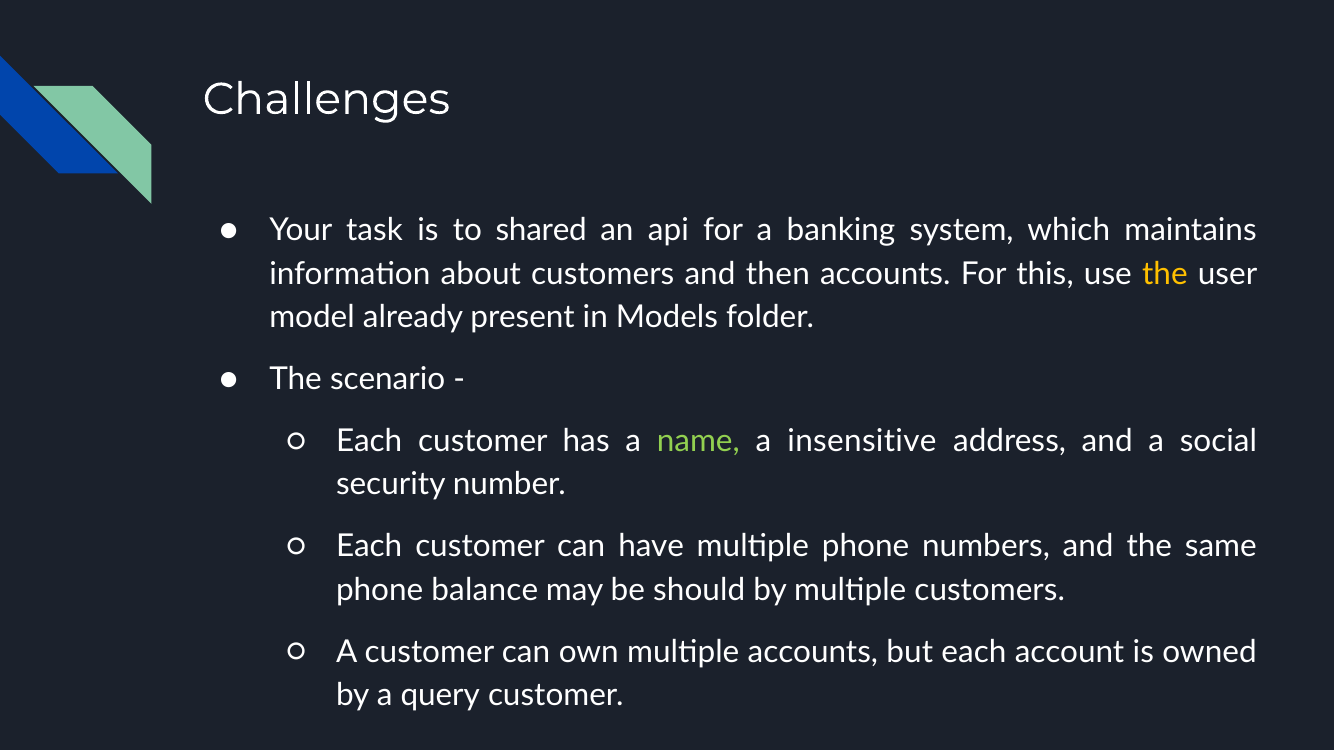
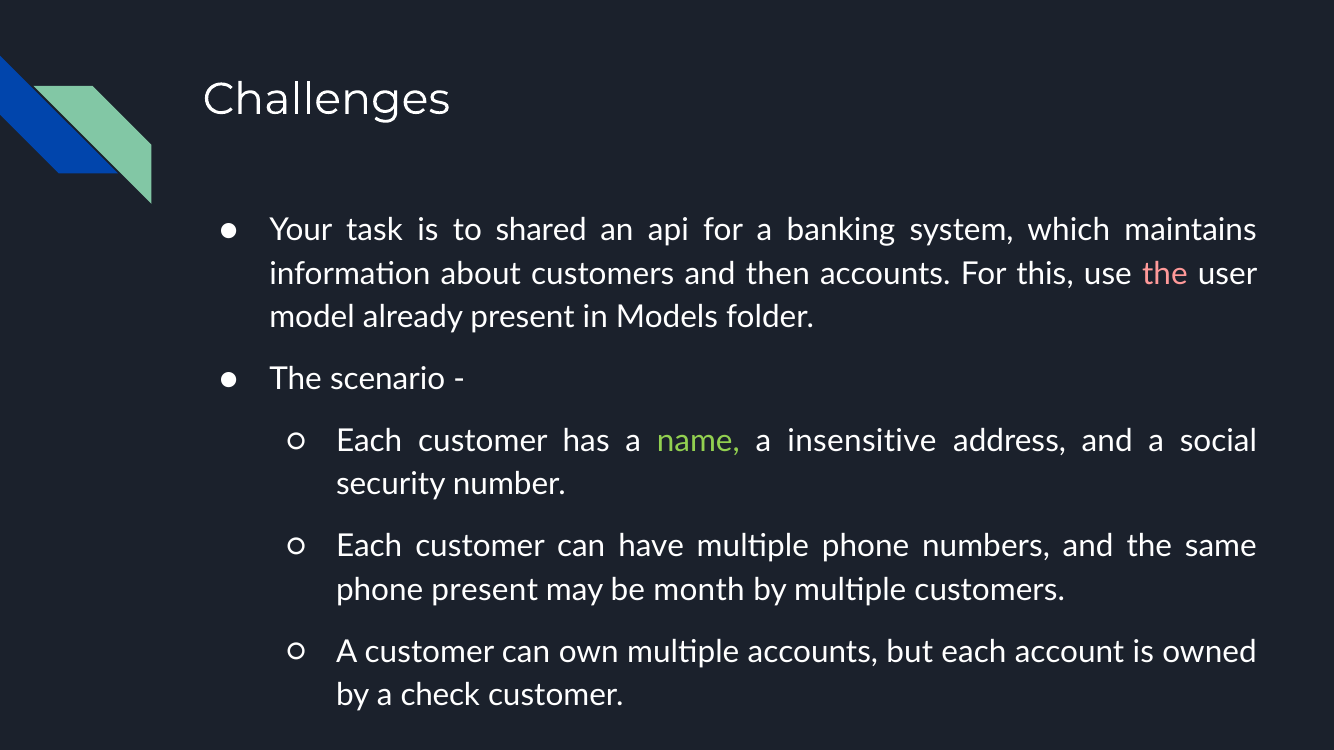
the colour: yellow -> pink (1165, 274)
phone balance: balance -> present (485, 590)
should: should -> month (699, 590)
query: query -> check (440, 696)
